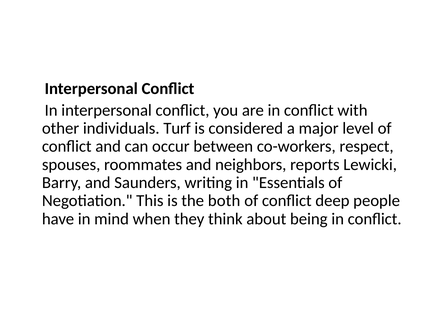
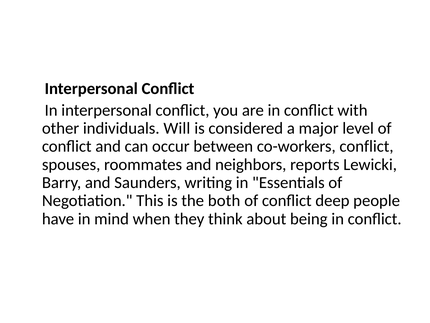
Turf: Turf -> Will (177, 128)
co-workers respect: respect -> conflict (367, 146)
